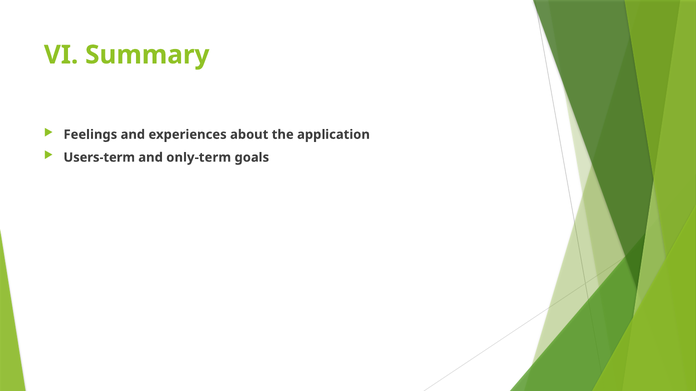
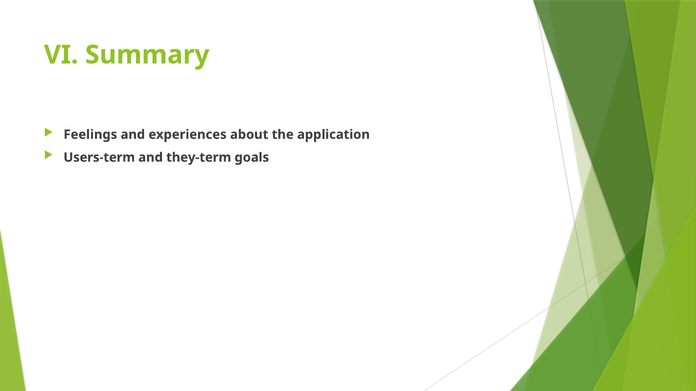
only-term: only-term -> they-term (199, 158)
